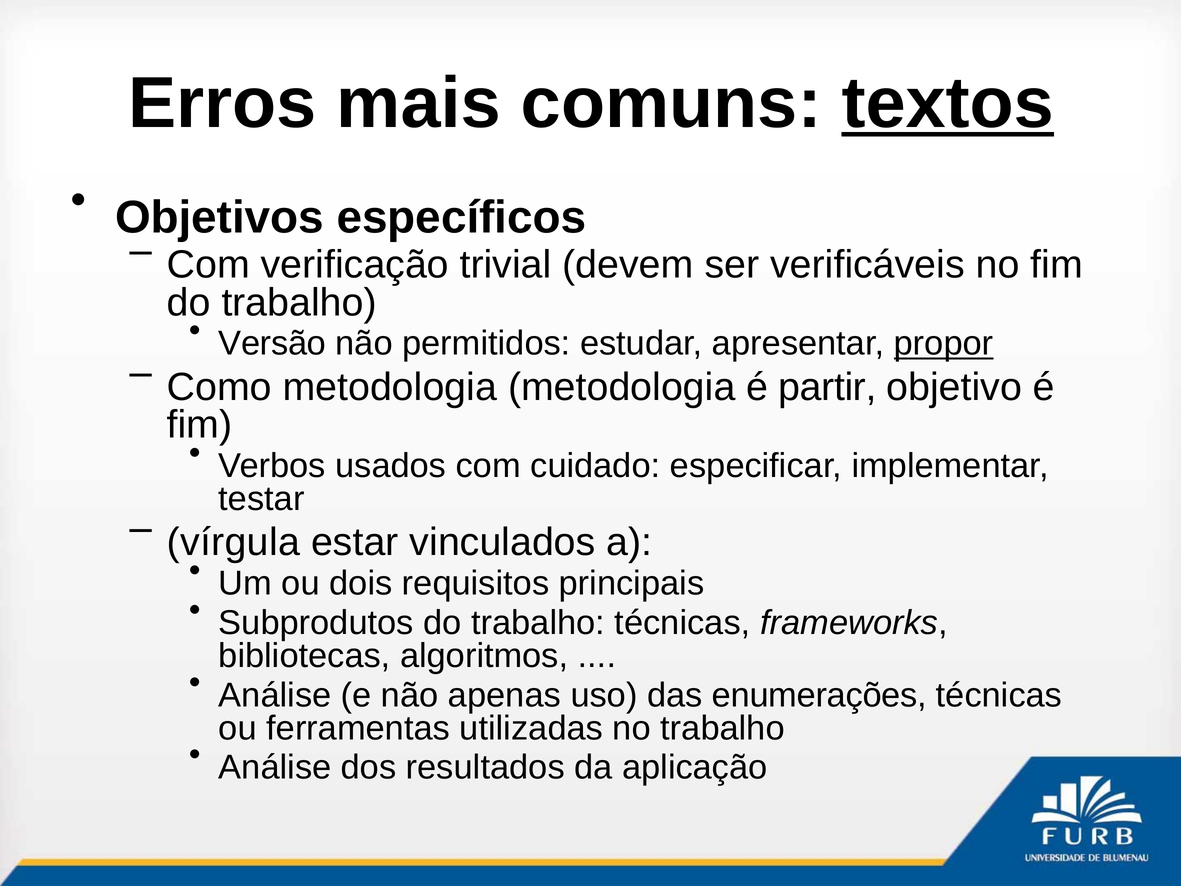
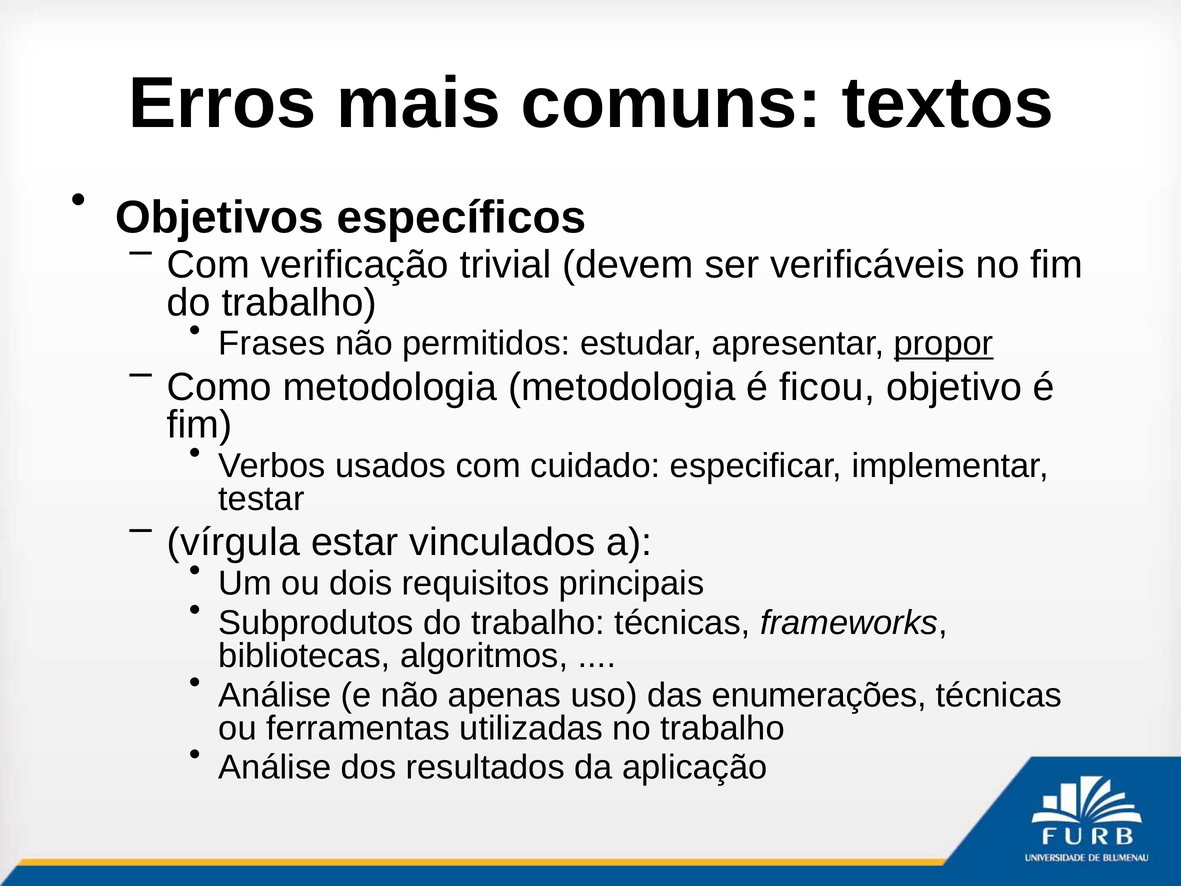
textos underline: present -> none (948, 103)
Versão: Versão -> Frases (272, 343)
partir: partir -> ficou (827, 387)
